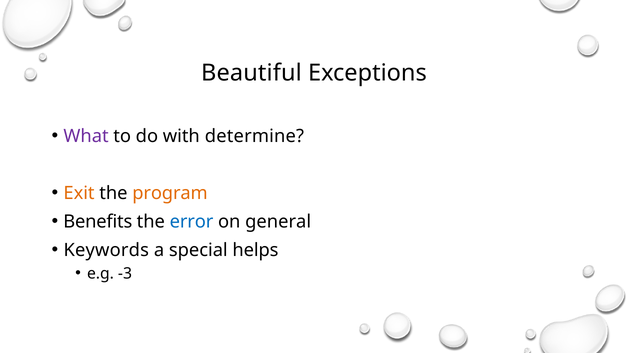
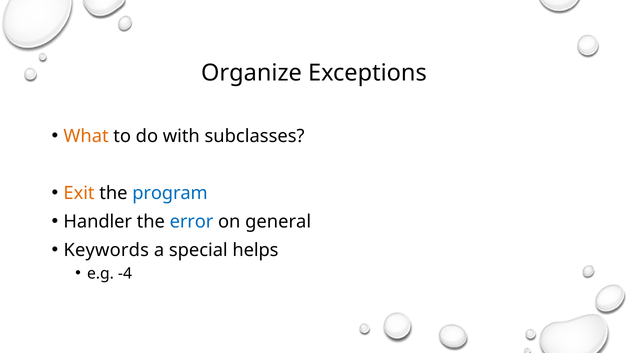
Beautiful: Beautiful -> Organize (251, 73)
What colour: purple -> orange (86, 136)
determine: determine -> subclasses (255, 136)
program colour: orange -> blue (170, 193)
Benefits: Benefits -> Handler (98, 222)
-3: -3 -> -4 (125, 274)
